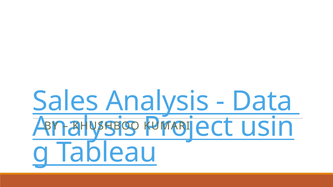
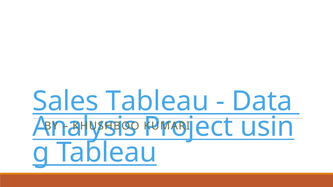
Sales Analysis: Analysis -> Tableau (157, 101)
